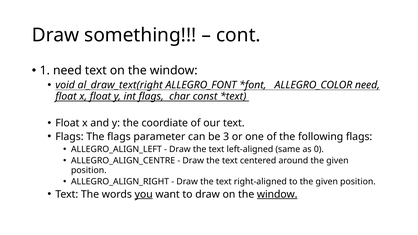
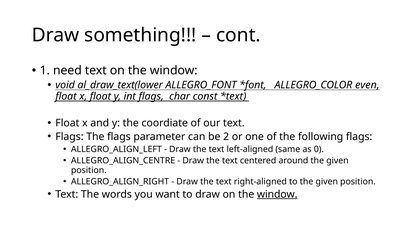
al_draw_text(right: al_draw_text(right -> al_draw_text(lower (120, 85)
ALLEGRO_COLOR need: need -> even (367, 85)
3: 3 -> 2 (226, 137)
you underline: present -> none (144, 194)
